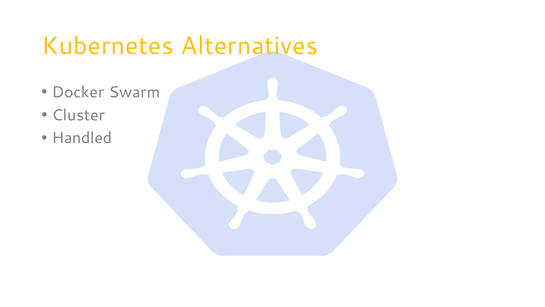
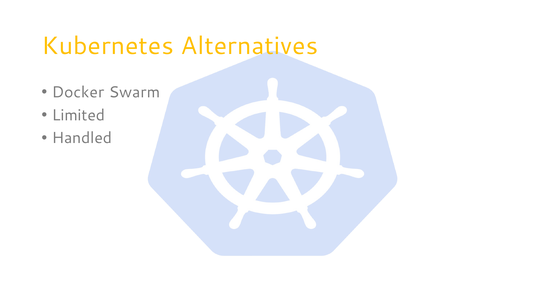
Cluster: Cluster -> Limited (78, 115)
